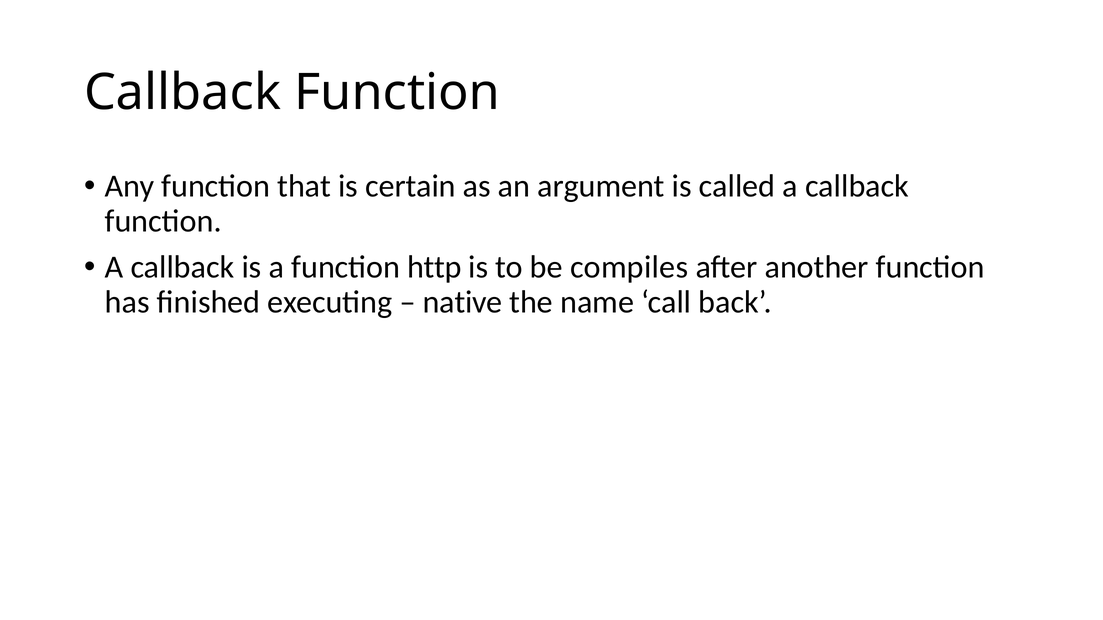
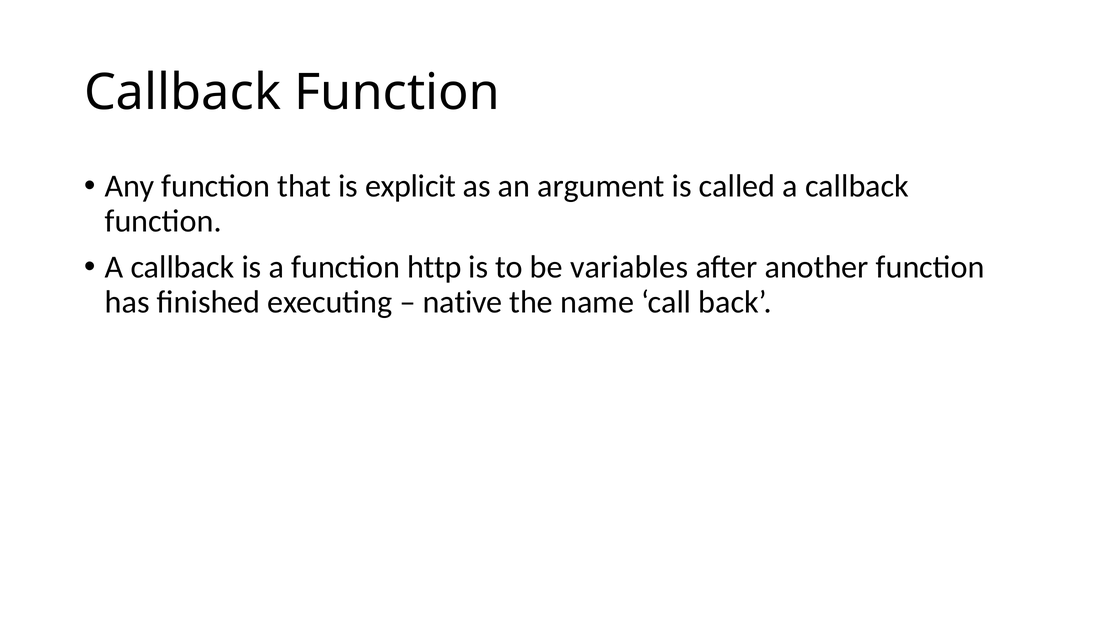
certain: certain -> explicit (411, 186)
compiles: compiles -> variables (629, 267)
